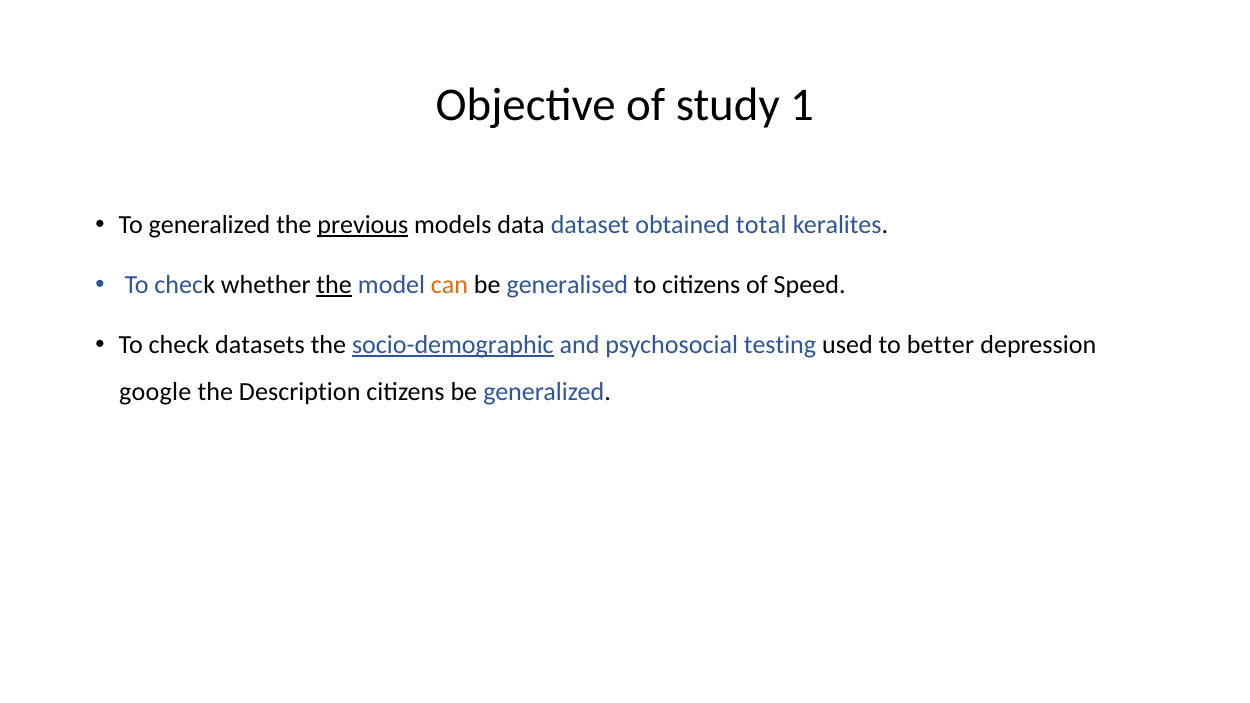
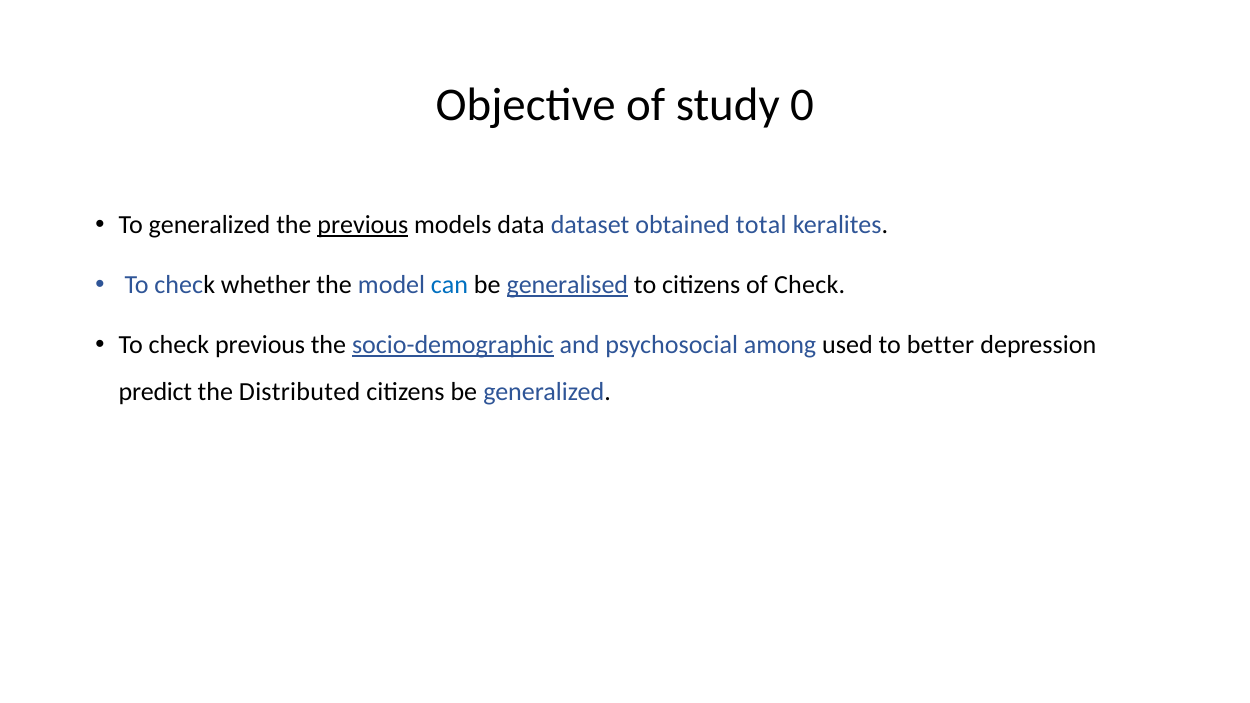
1: 1 -> 0 (802, 105)
the underline: present -> none (334, 285)
can colour: orange -> blue (449, 285)
generalised underline: none -> present (567, 285)
of Speed: Speed -> Check (810, 285)
check datasets: datasets -> previous (260, 345)
testing: testing -> among (780, 345)
google: google -> predict (155, 392)
Description: Description -> Distributed (300, 392)
